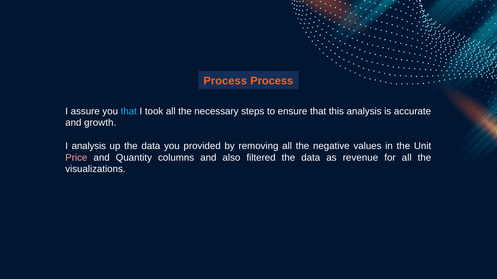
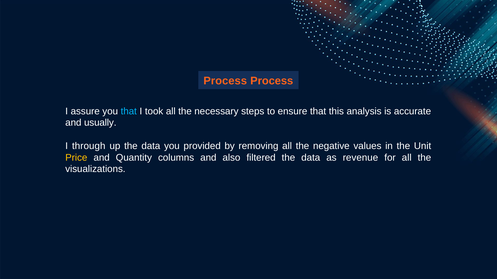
growth: growth -> usually (100, 123)
I analysis: analysis -> through (89, 146)
Price colour: pink -> yellow (76, 158)
